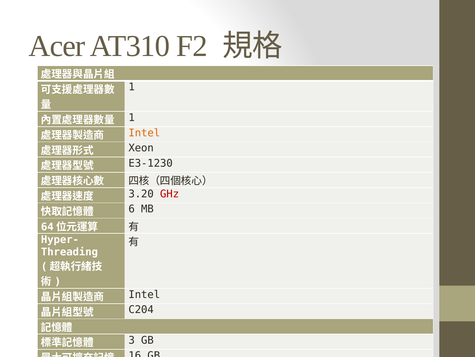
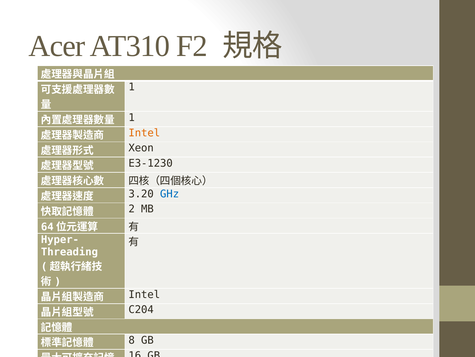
GHz colour: red -> blue (170, 193)
6: 6 -> 2 (132, 209)
3: 3 -> 8 (132, 340)
